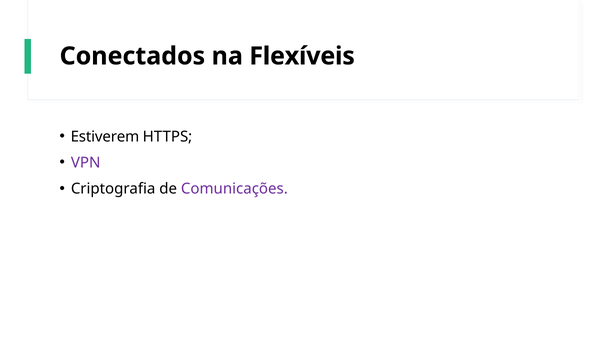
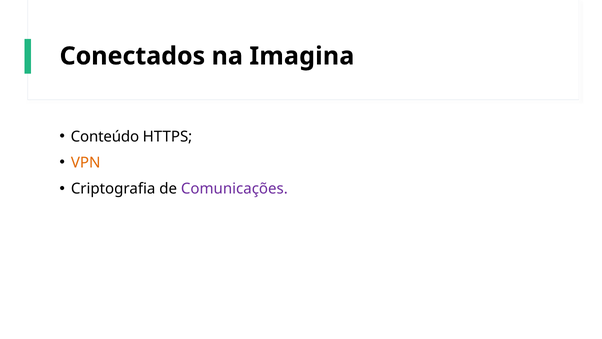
Flexíveis: Flexíveis -> Imagina (302, 56)
Estiverem: Estiverem -> Conteúdo (105, 136)
VPN colour: purple -> orange (86, 163)
